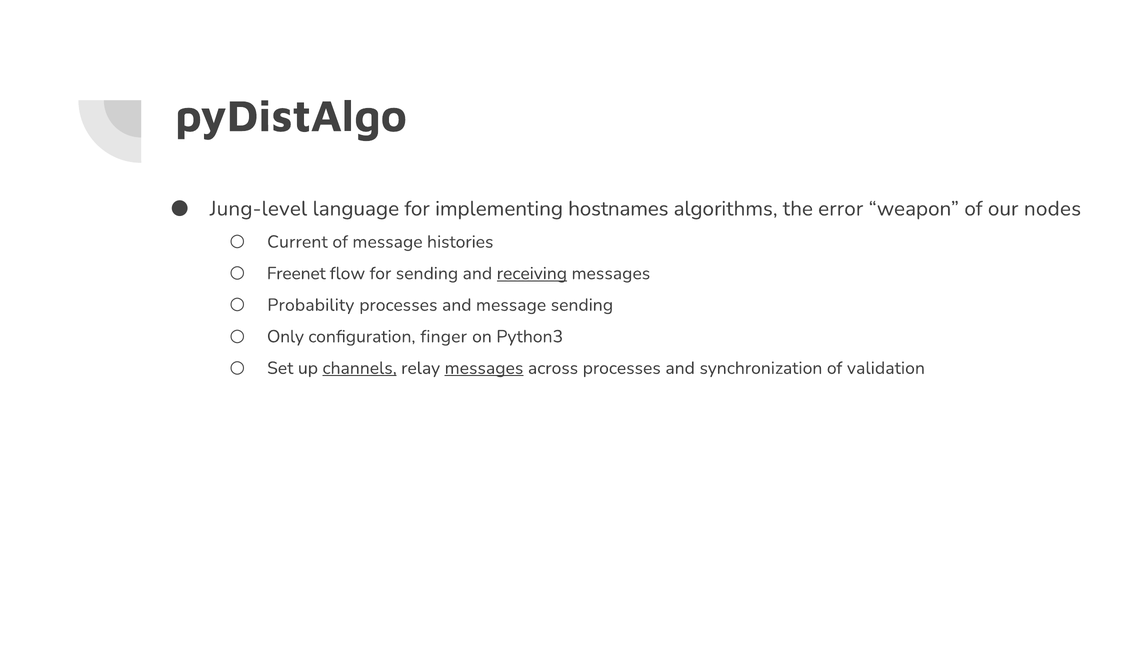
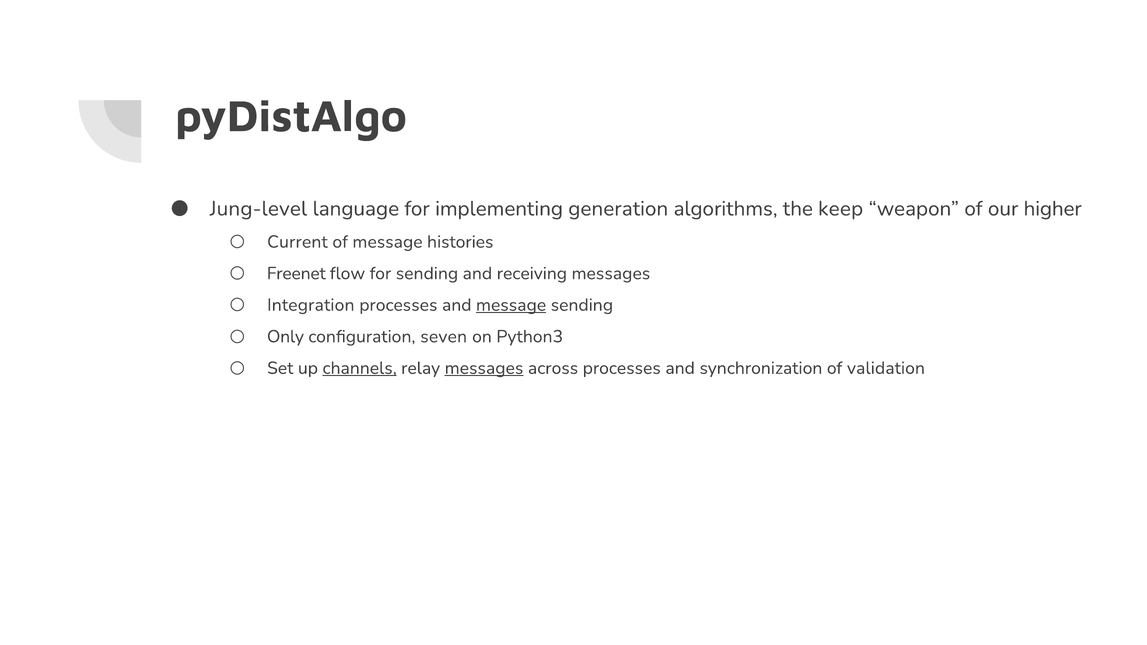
hostnames: hostnames -> generation (618, 209)
error: error -> keep (841, 209)
nodes: nodes -> higher (1053, 209)
receiving underline: present -> none (532, 274)
Probability: Probability -> Integration (311, 305)
message underline: none -> present (511, 305)
finger: finger -> seven (444, 337)
